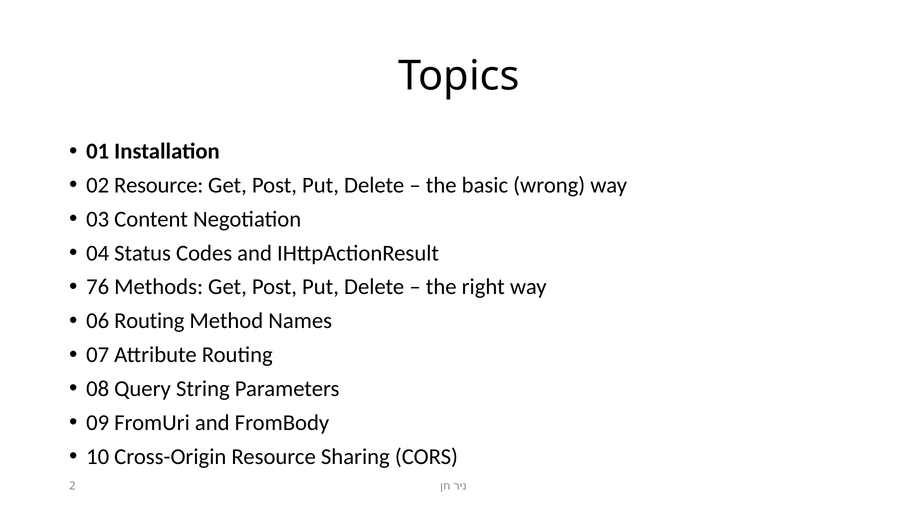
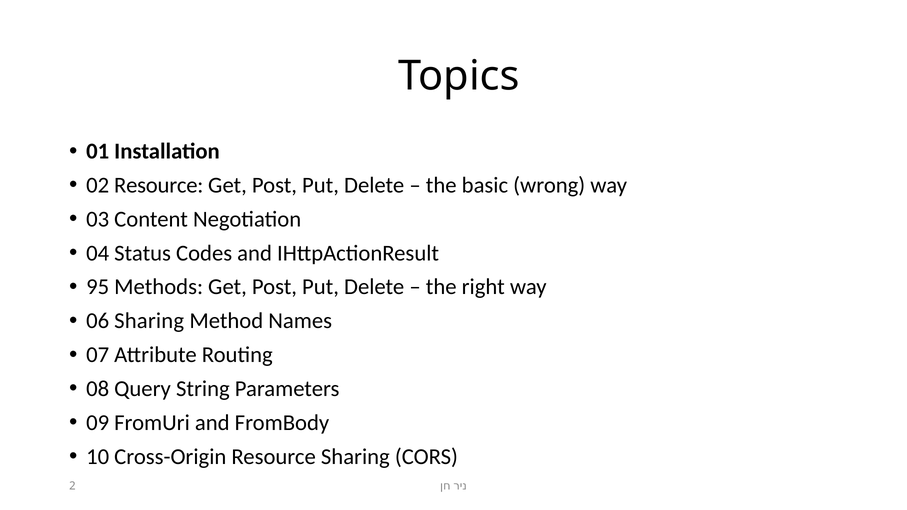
76: 76 -> 95 (98, 287)
06 Routing: Routing -> Sharing (149, 321)
